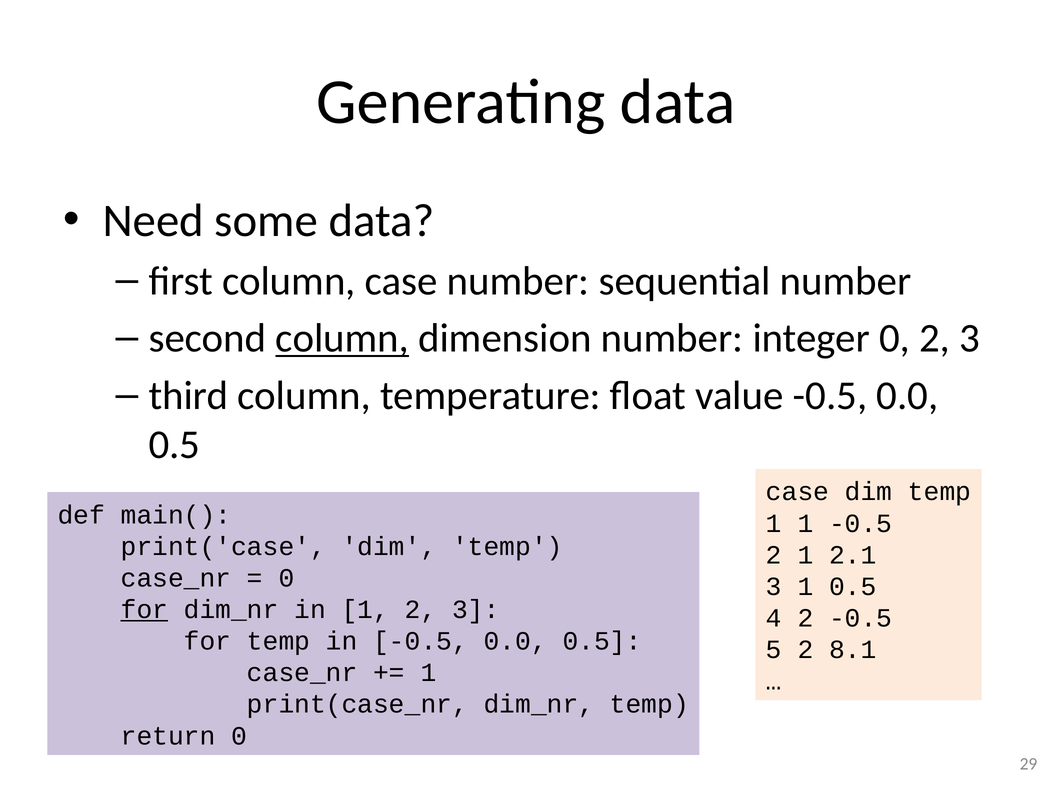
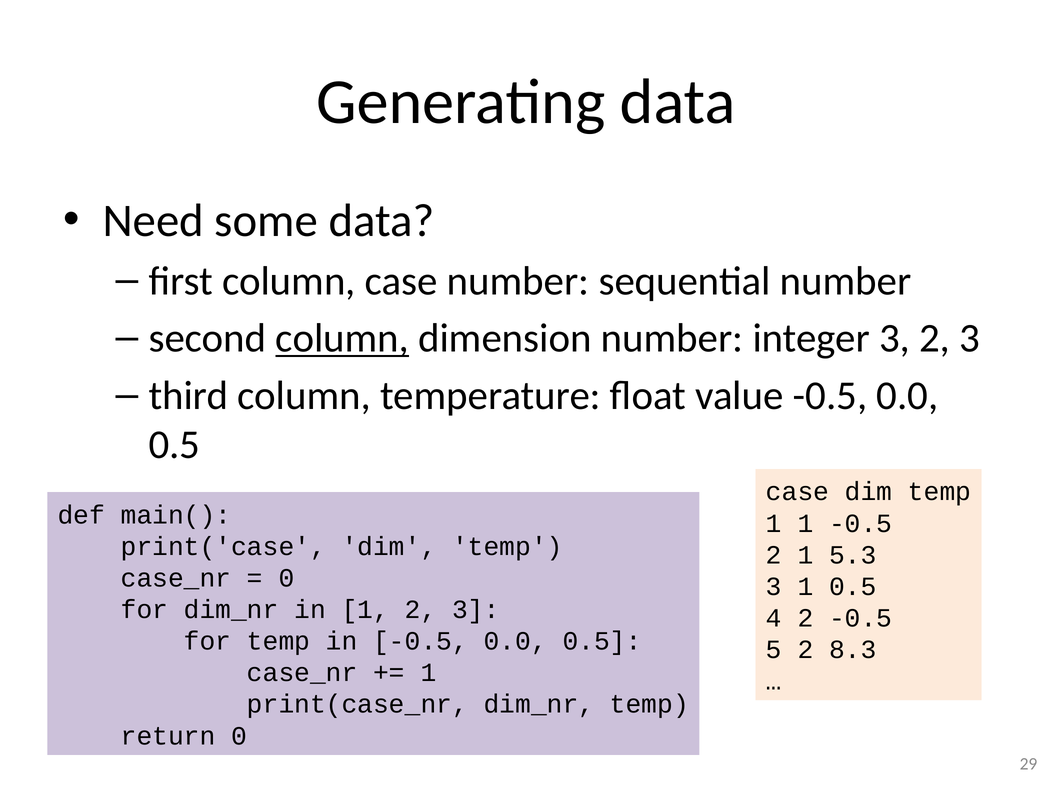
integer 0: 0 -> 3 (895, 338)
2.1: 2.1 -> 5.3 (853, 555)
for underline: present -> none (144, 610)
8.1: 8.1 -> 8.3 (853, 650)
